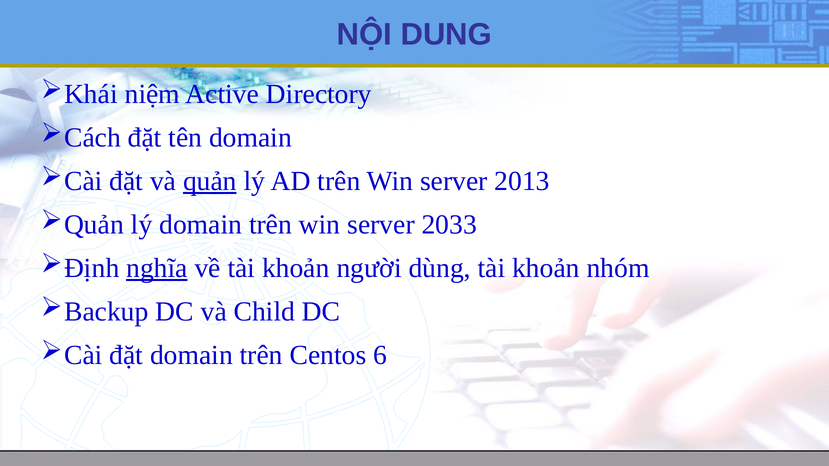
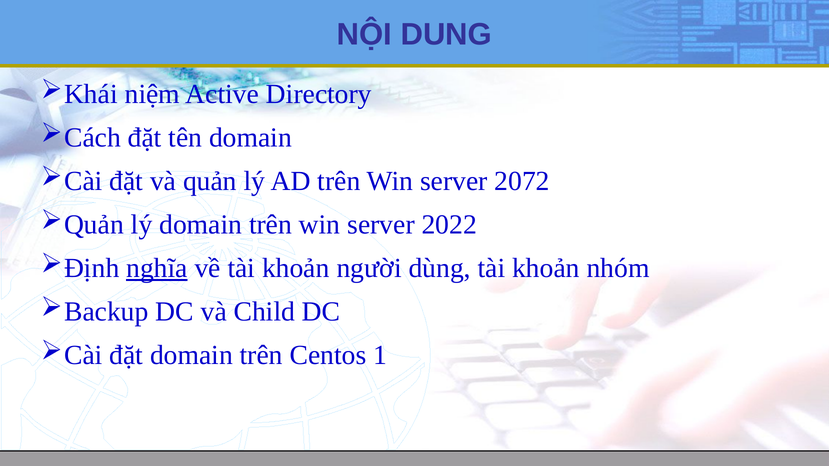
quản underline: present -> none (210, 181)
2013: 2013 -> 2072 (522, 181)
2033: 2033 -> 2022 (449, 225)
6: 6 -> 1 (380, 355)
